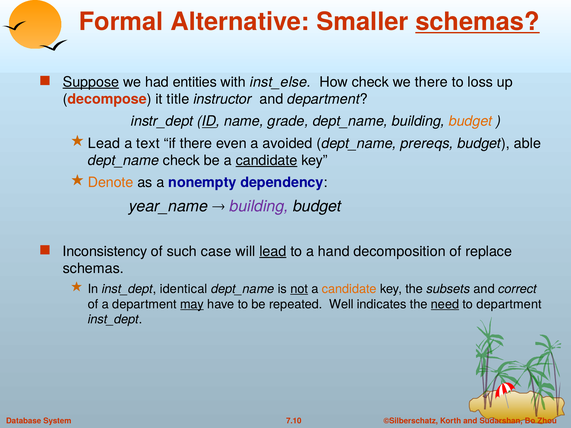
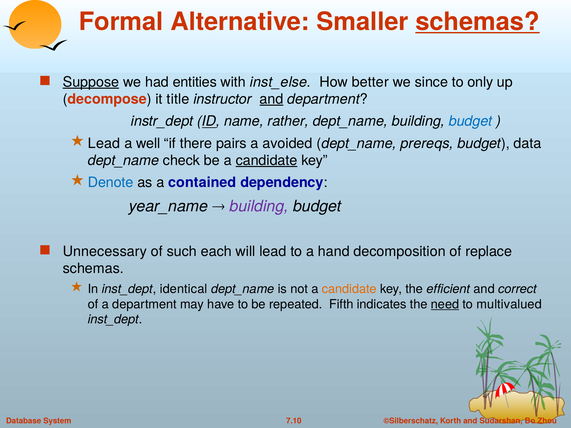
How check: check -> better (370, 82)
we there: there -> since (431, 82)
loss: loss -> only (480, 82)
and underline: none -> present (271, 99)
grade: grade -> rather (288, 121)
budget colour: orange -> blue (471, 121)
text: text -> well (148, 143)
even: even -> pairs (231, 143)
able: able -> data (528, 143)
Denote colour: orange -> blue (111, 183)
nonempty: nonempty -> contained (202, 183)
Inconsistency: Inconsistency -> Unnecessary (105, 251)
case: case -> each (216, 251)
lead underline: present -> none (273, 251)
not underline: present -> none (299, 289)
subsets: subsets -> efficient (448, 289)
may underline: present -> none (192, 304)
Well: Well -> Fifth (341, 304)
to department: department -> multivalued (509, 304)
